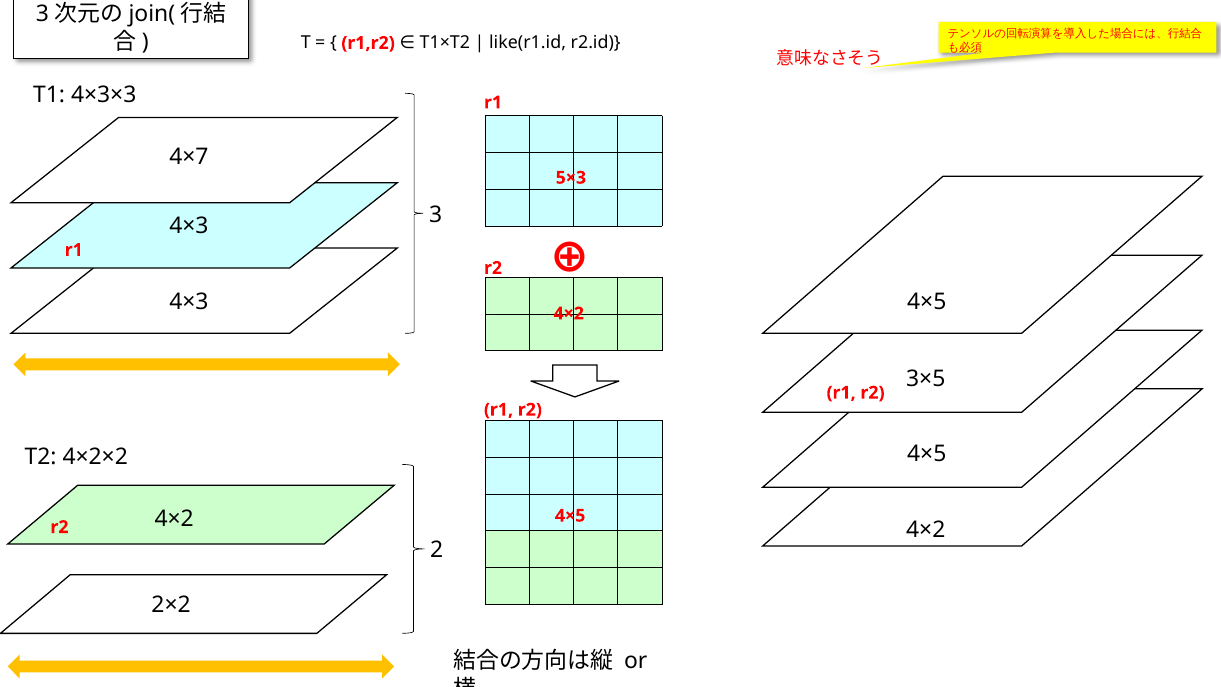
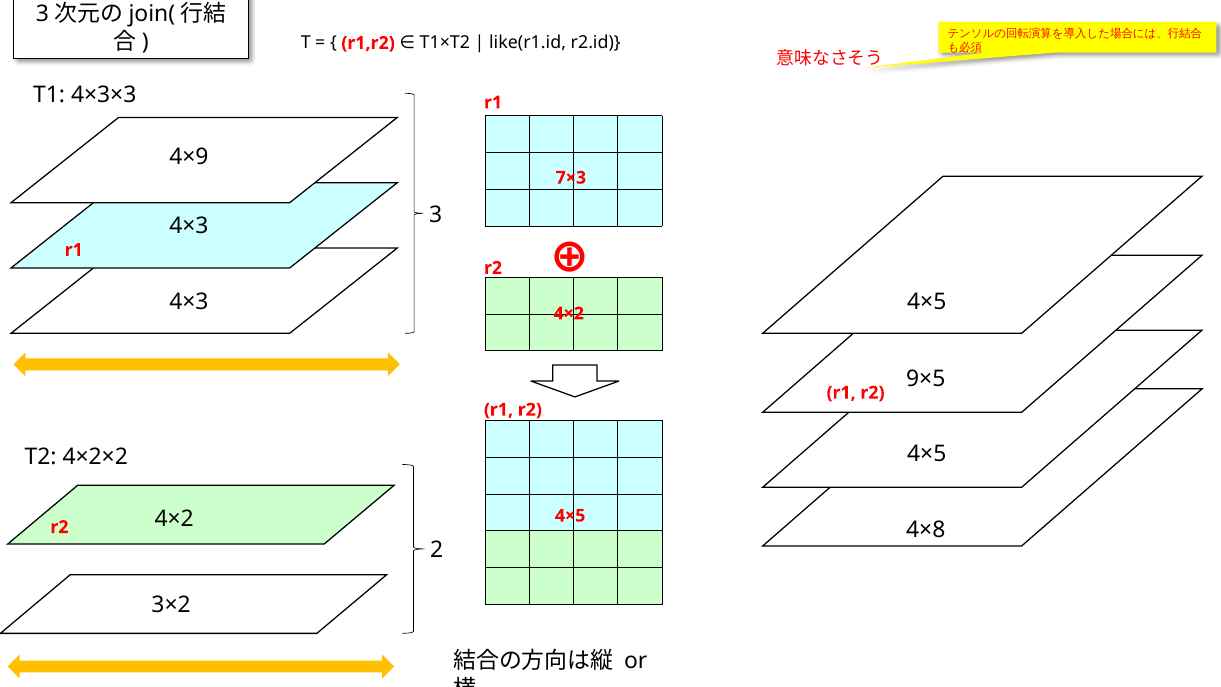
4×7: 4×7 -> 4×9 (189, 157)
5×3: 5×3 -> 7×3 (571, 178)
3×5: 3×5 -> 9×5 (926, 379)
4×2: 4×2 -> 4×8 (926, 530)
2×2: 2×2 -> 3×2 (171, 605)
